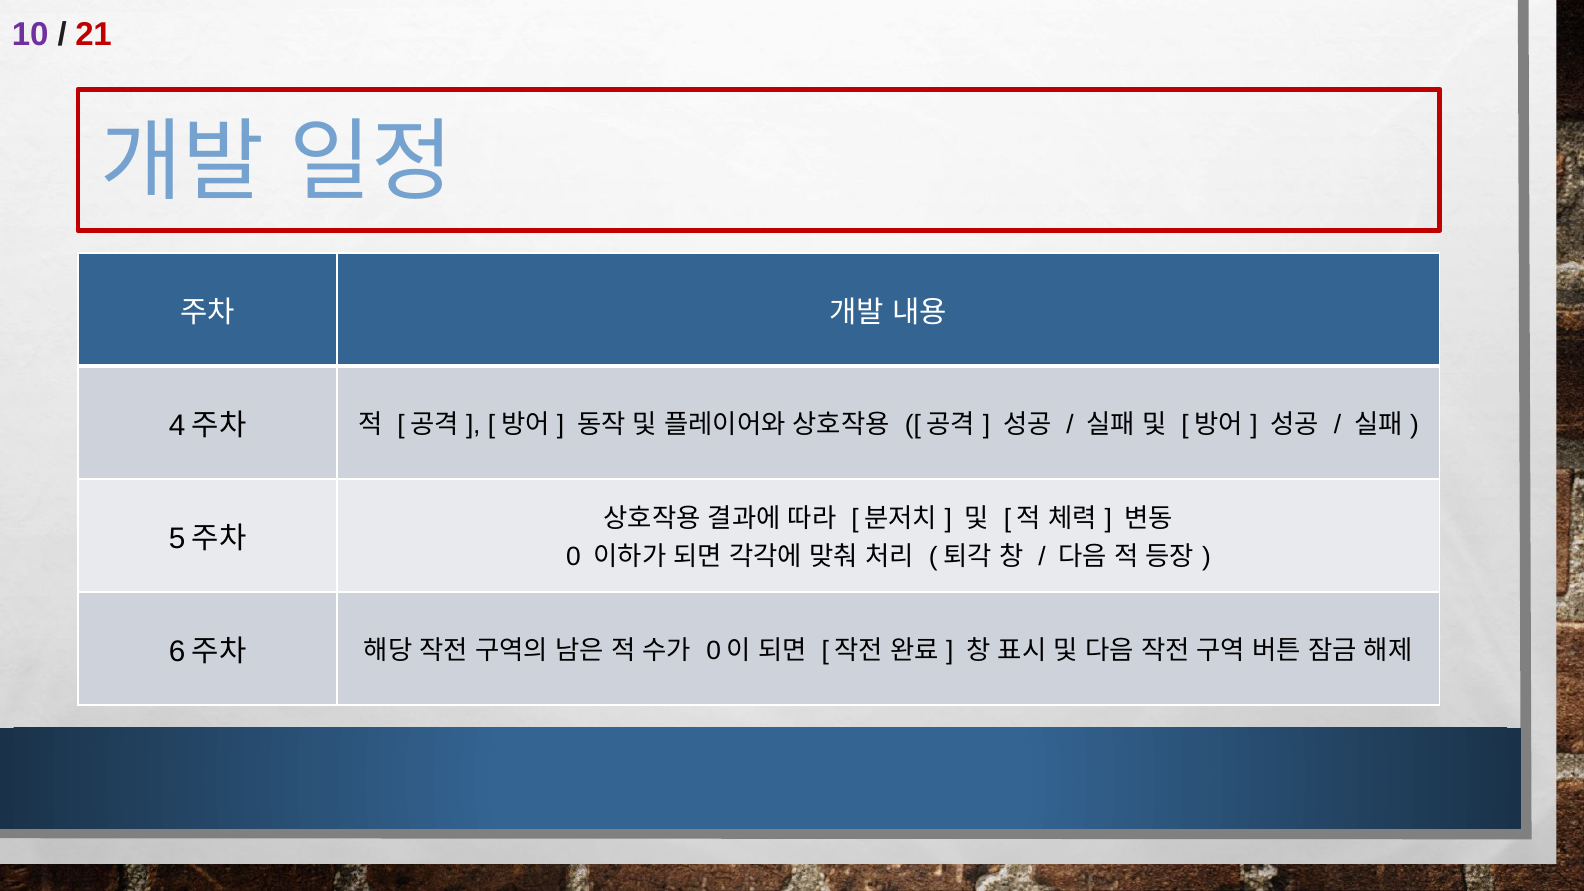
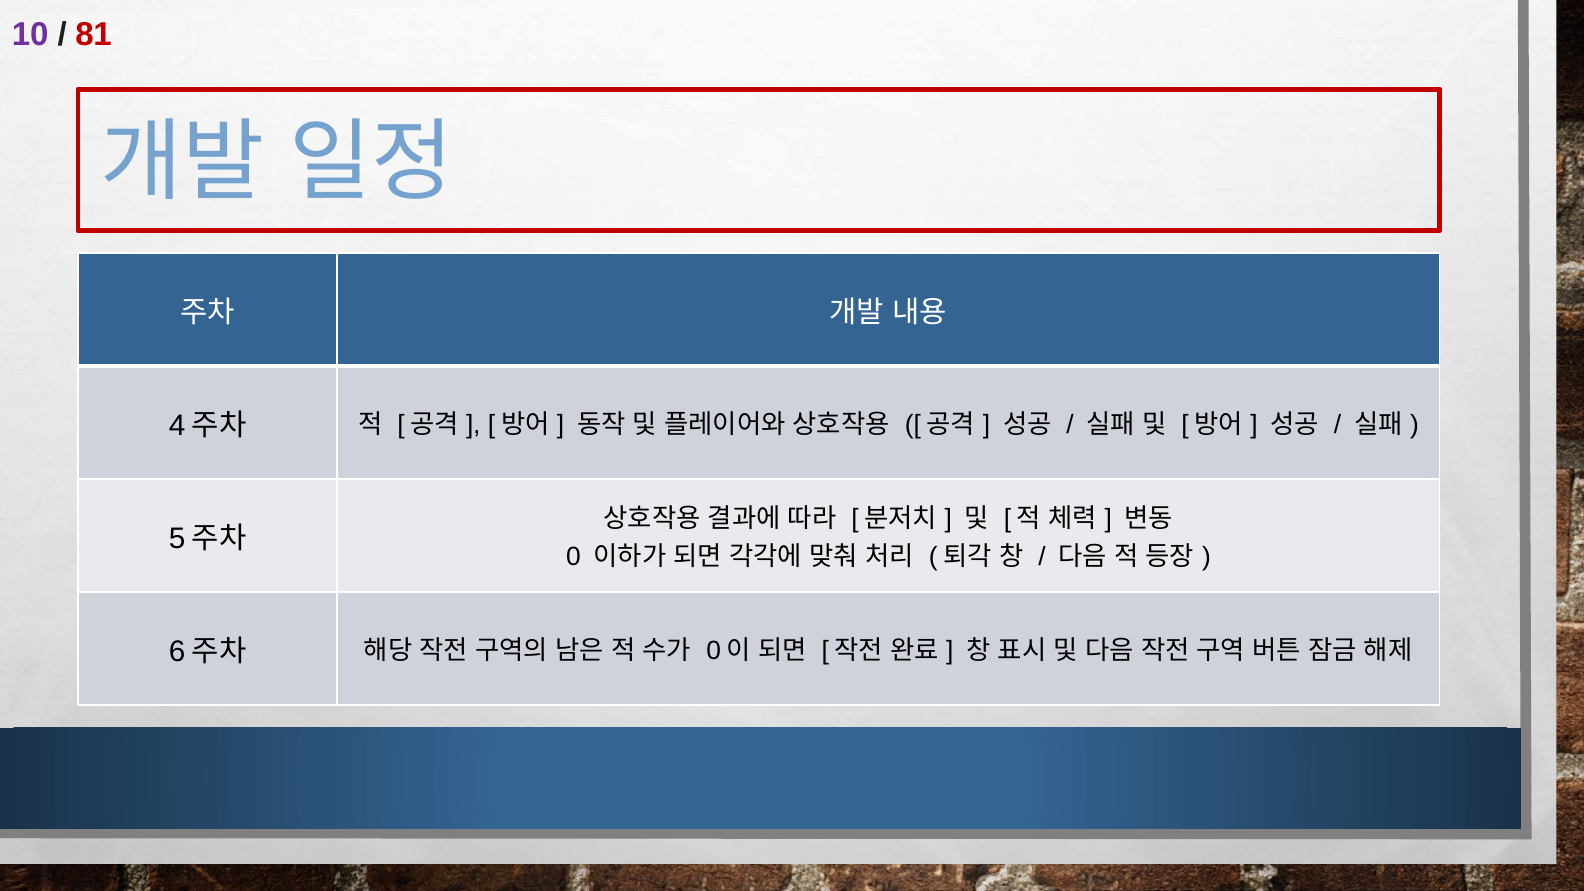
21: 21 -> 81 (94, 34)
